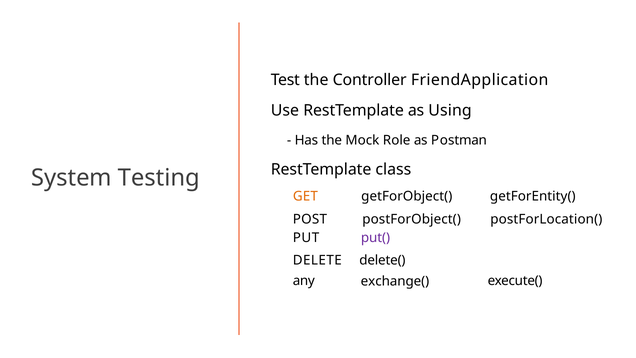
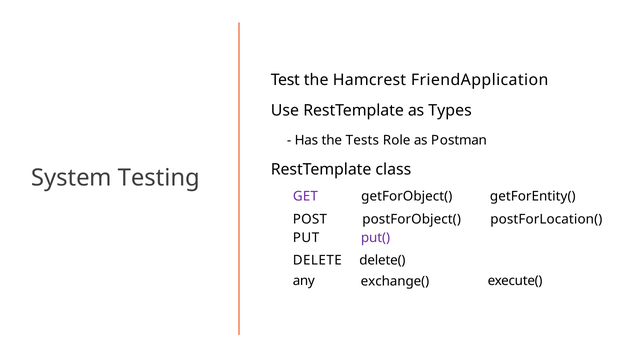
Controller: Controller -> Hamcrest (369, 80)
Using: Using -> Types (450, 111)
Mock: Mock -> Tests (362, 140)
GET colour: orange -> purple (305, 196)
